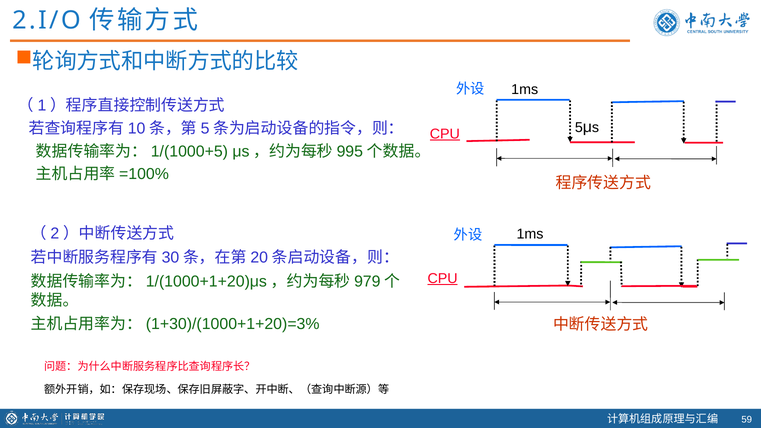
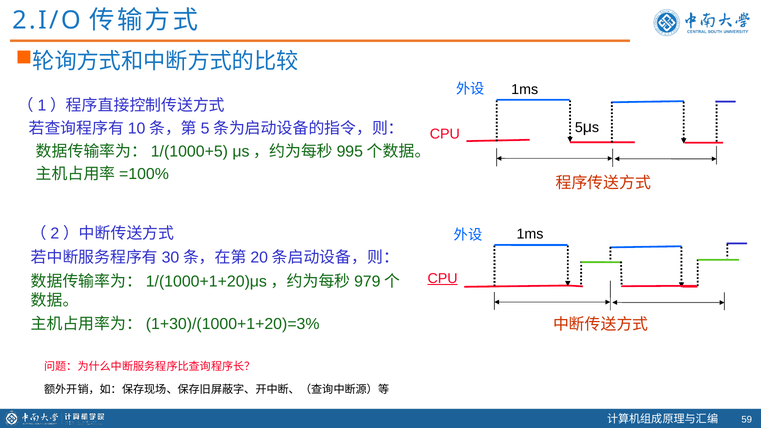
CPU underline: present -> none (445, 134)
